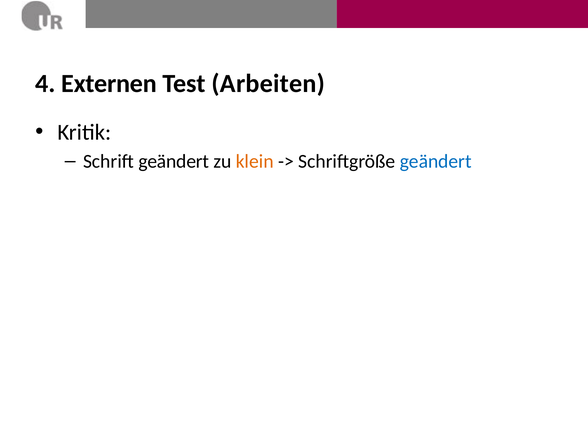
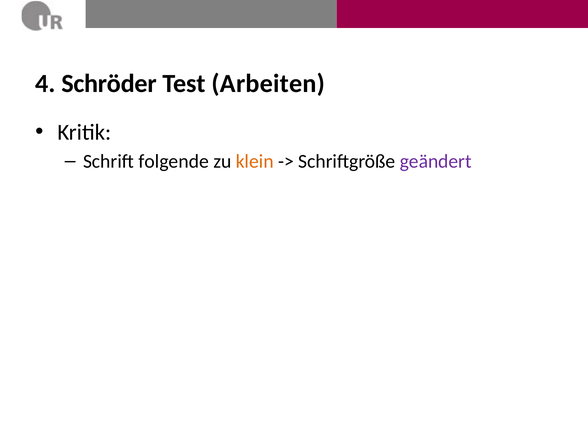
Externen: Externen -> Schröder (109, 83)
Schrift geändert: geändert -> folgende (174, 161)
geändert colour: blue -> purple (436, 161)
